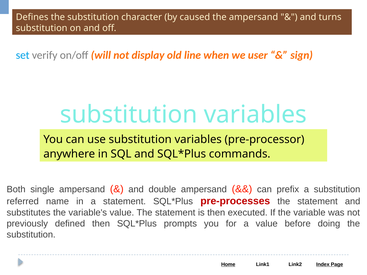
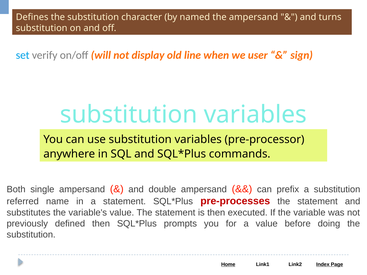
caused: caused -> named (195, 17)
